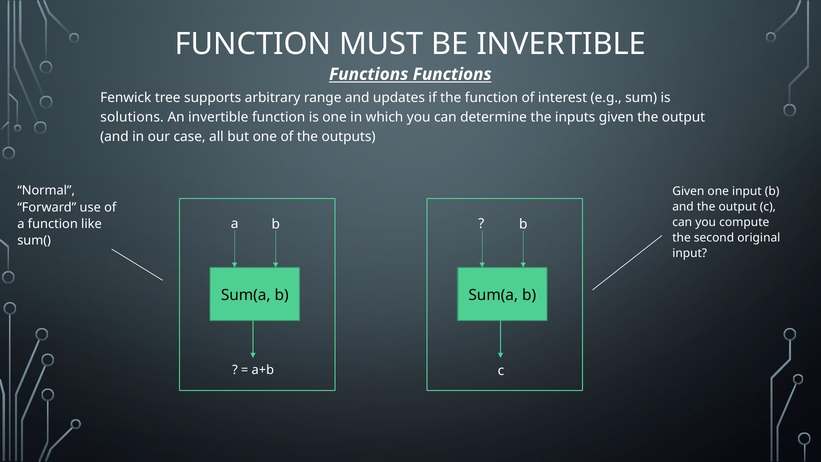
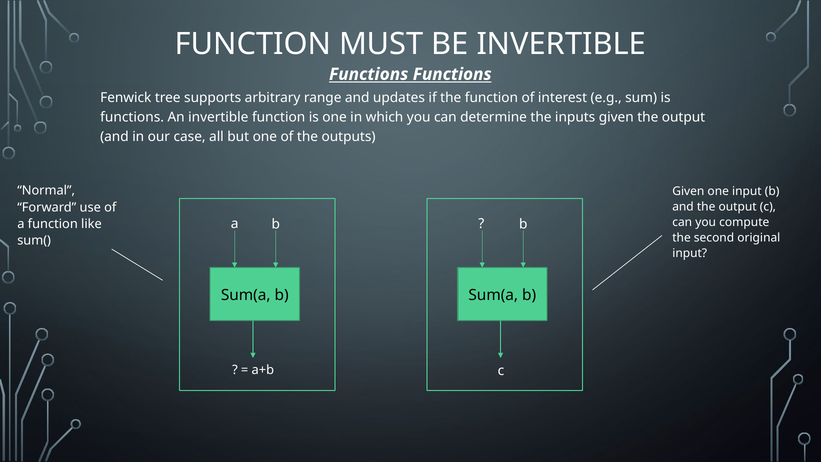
solutions: solutions -> functions (132, 117)
